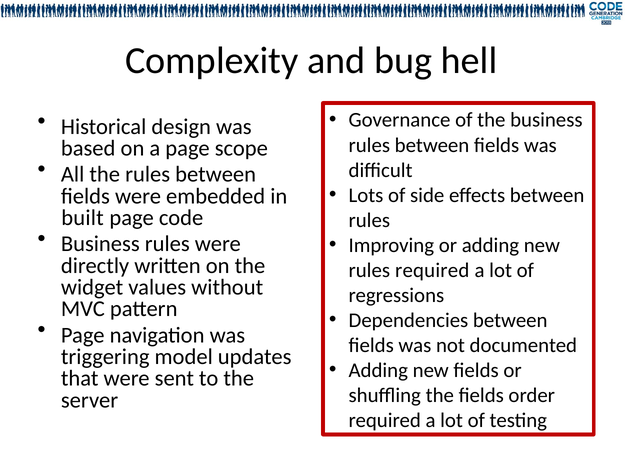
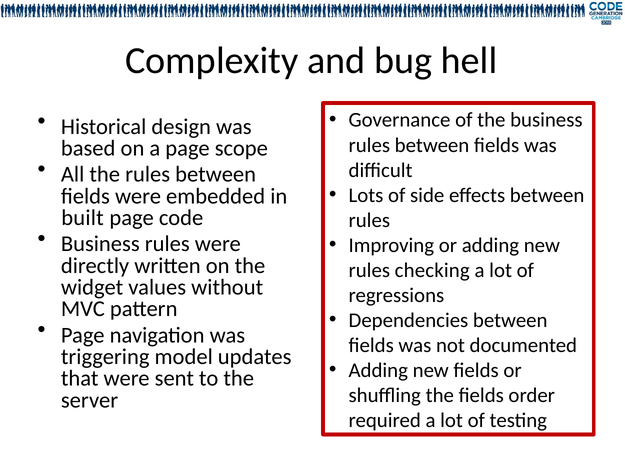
rules required: required -> checking (432, 270)
